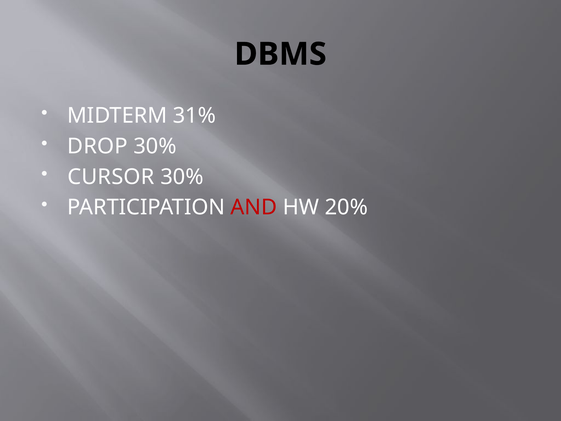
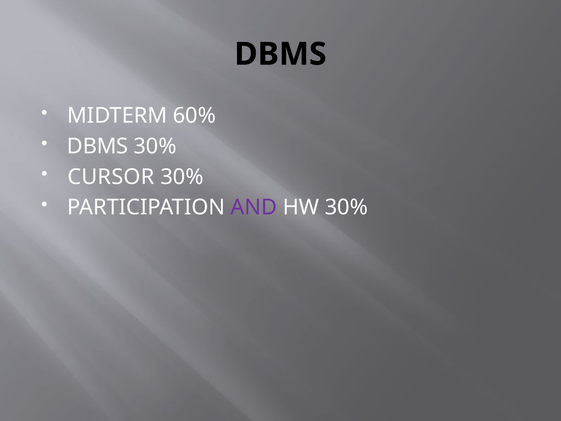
31%: 31% -> 60% (194, 116)
DROP: DROP -> DBMS (98, 146)
AND colour: red -> purple (254, 207)
HW 20%: 20% -> 30% (346, 207)
